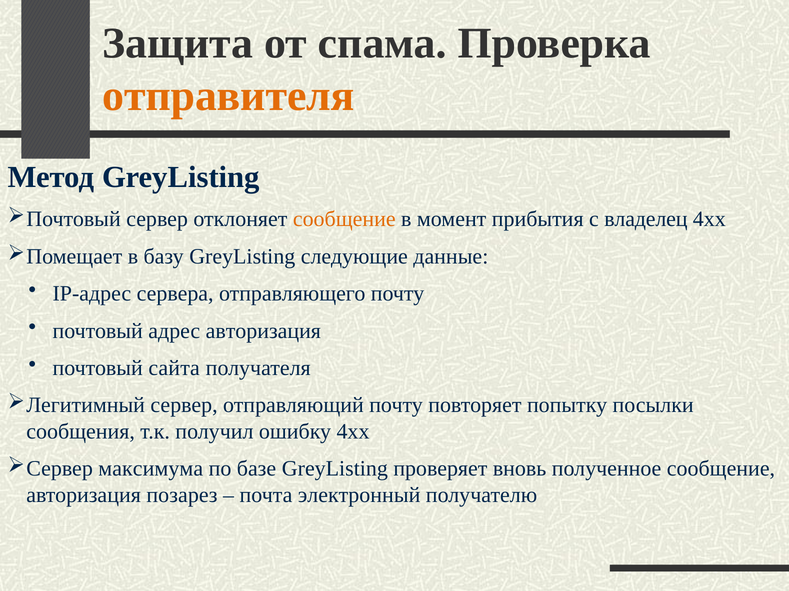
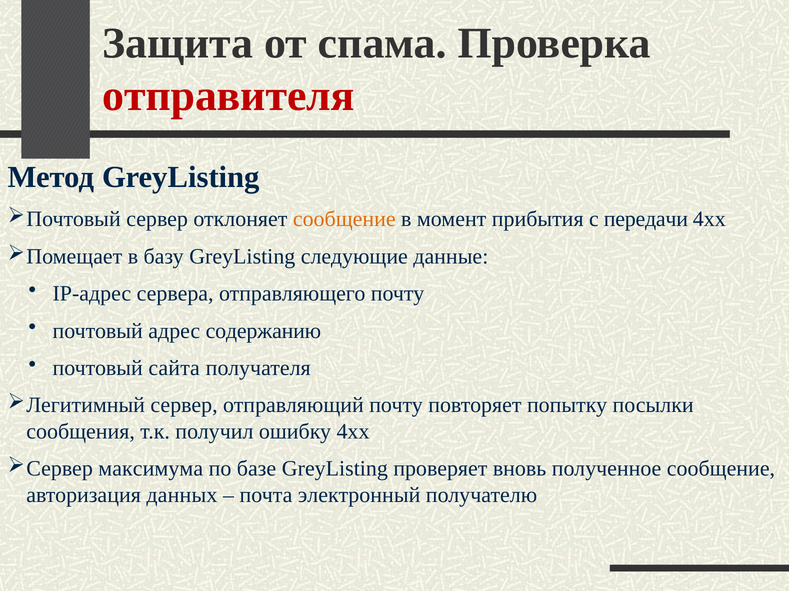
отправителя colour: orange -> red (228, 96)
владелец: владелец -> передачи (646, 219)
адрес авторизация: авторизация -> содержанию (263, 331)
позарез: позарез -> данных (182, 496)
